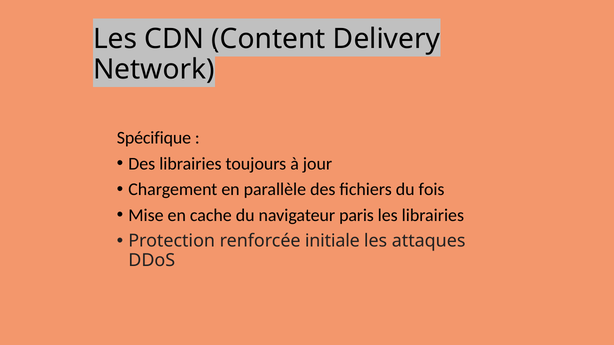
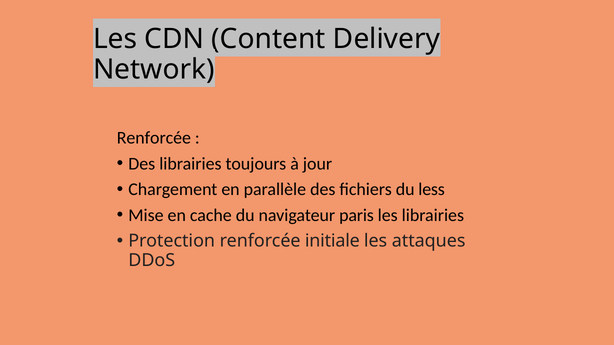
Spécifique: Spécifique -> Renforcée (154, 138)
fois: fois -> less (432, 190)
